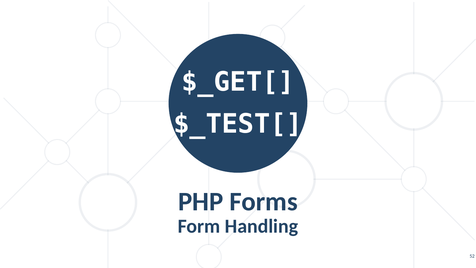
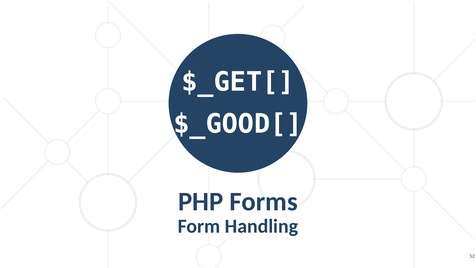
$_TEST[: $_TEST[ -> $_GOOD[ (238, 124)
